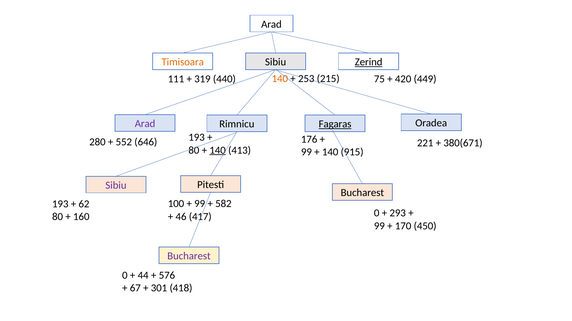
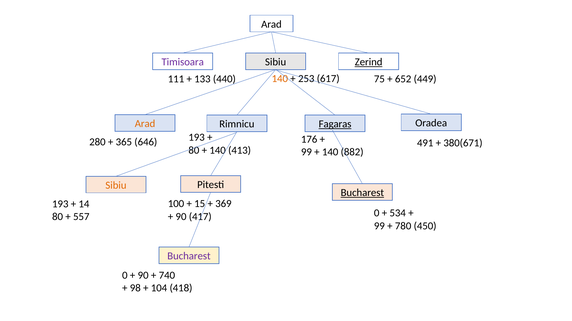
Timisoara colour: orange -> purple (183, 62)
319: 319 -> 133 (202, 79)
215: 215 -> 617 (328, 79)
420: 420 -> 652 (403, 79)
Arad colour: purple -> orange (145, 124)
552: 552 -> 365 (124, 142)
221: 221 -> 491 (425, 143)
140 underline: present -> none (218, 151)
915: 915 -> 882 (352, 152)
Sibiu colour: purple -> orange (116, 186)
Bucharest underline: none -> present (362, 193)
99: 99 -> 15 (200, 204)
582: 582 -> 369 (223, 204)
62: 62 -> 14 (84, 204)
293: 293 -> 534 (398, 214)
46: 46 -> 90 (181, 217)
160: 160 -> 557 (81, 217)
170: 170 -> 780 (403, 226)
44: 44 -> 90 (143, 276)
576: 576 -> 740 (167, 276)
67: 67 -> 98 (135, 289)
301: 301 -> 104 (159, 289)
